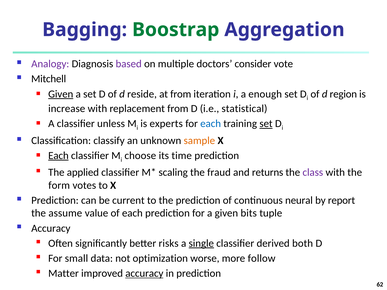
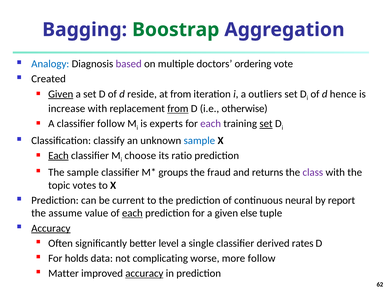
Analogy colour: purple -> blue (50, 64)
consider: consider -> ordering (253, 64)
Mitchell: Mitchell -> Created (49, 79)
enough: enough -> outliers (265, 94)
region: region -> hence (343, 94)
from underline: none -> present (178, 109)
statistical: statistical -> otherwise (245, 109)
classifier unless: unless -> follow (111, 124)
each colour: blue -> purple (211, 124)
sample colour: orange -> blue (199, 141)
time: time -> ratio (182, 156)
The applied: applied -> sample (83, 172)
scaling: scaling -> groups (173, 172)
form: form -> topic (59, 185)
each underline: none -> present (132, 213)
bits: bits -> else (249, 213)
Accuracy underline: none -> present (51, 228)
risks: risks -> level (169, 243)
single underline: present -> none (201, 243)
both: both -> rates (303, 243)
small: small -> holds (77, 259)
optimization: optimization -> complicating (160, 259)
